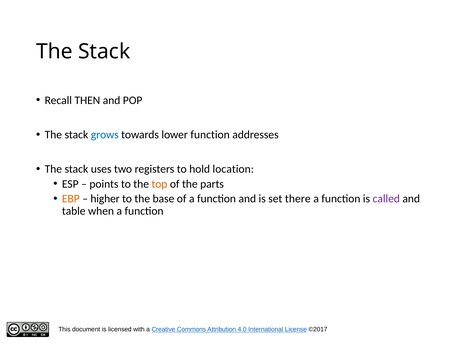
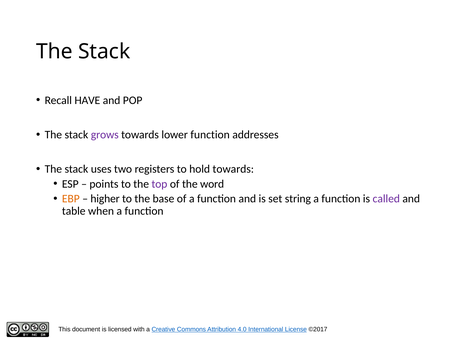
THEN: THEN -> HAVE (87, 100)
grows colour: blue -> purple (105, 134)
hold location: location -> towards (233, 169)
top colour: orange -> purple (159, 184)
parts: parts -> word (212, 184)
there: there -> string (298, 198)
